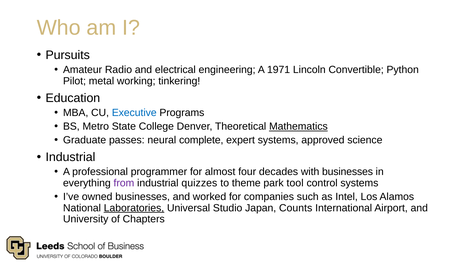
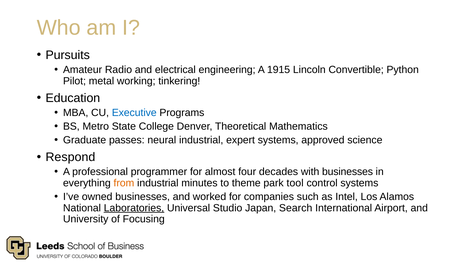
1971: 1971 -> 1915 (279, 70)
Mathematics underline: present -> none (298, 126)
neural complete: complete -> industrial (201, 140)
Industrial: Industrial -> Respond (70, 157)
from colour: purple -> orange (124, 183)
quizzes: quizzes -> minutes (199, 183)
Counts: Counts -> Search (296, 208)
Chapters: Chapters -> Focusing (144, 219)
